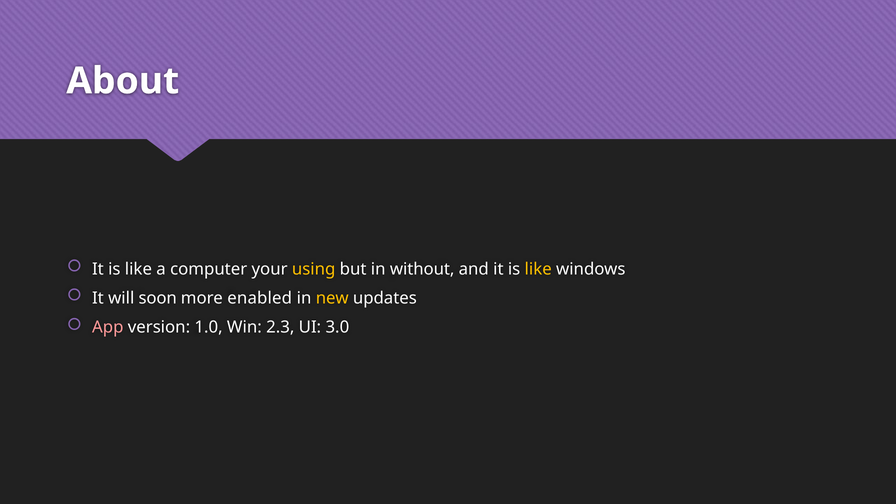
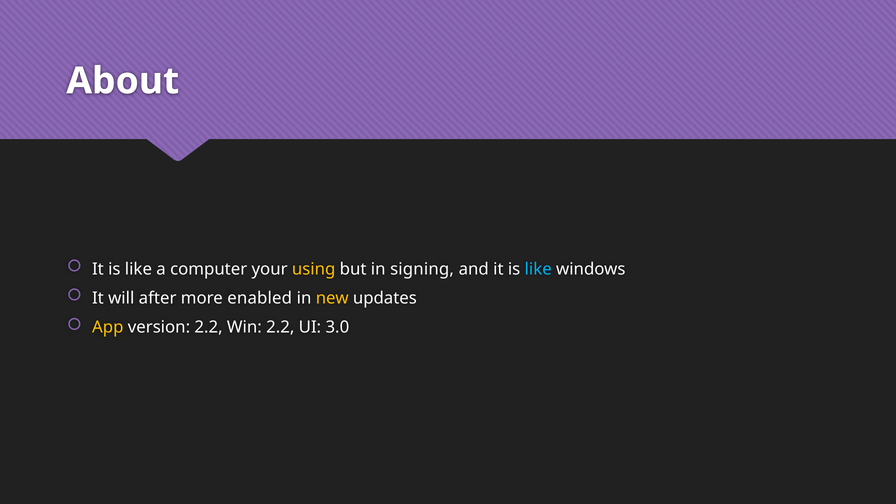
without: without -> signing (422, 269)
like colour: yellow -> light blue (538, 269)
soon: soon -> after (158, 298)
App colour: pink -> yellow (108, 327)
version 1.0: 1.0 -> 2.2 (209, 327)
Win 2.3: 2.3 -> 2.2 (280, 327)
